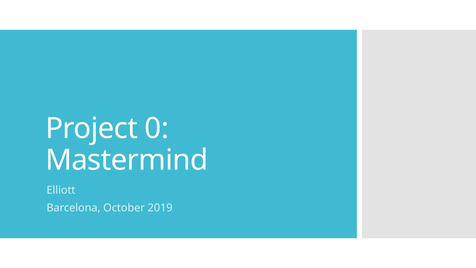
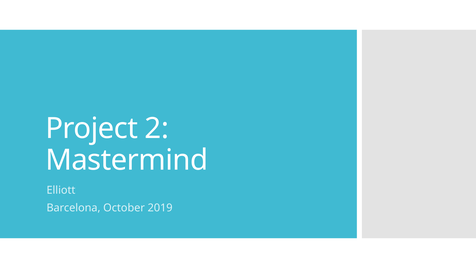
0: 0 -> 2 (157, 128)
